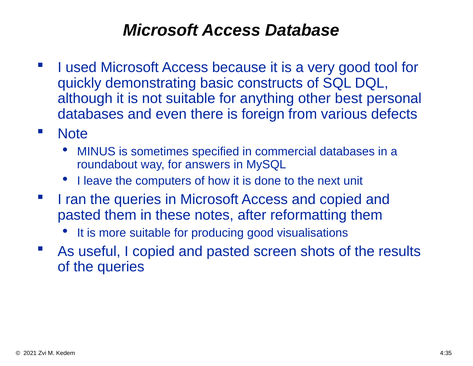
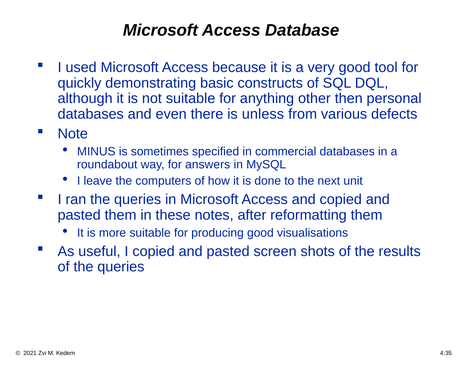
best: best -> then (349, 98)
foreign: foreign -> unless (263, 114)
